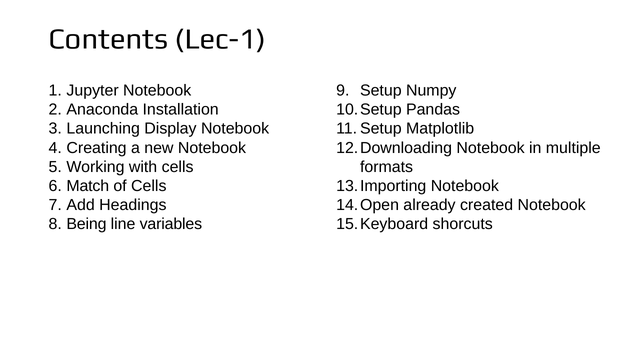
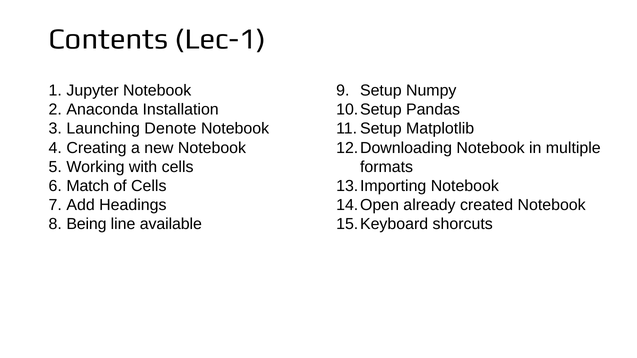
Display: Display -> Denote (170, 129)
variables: variables -> available (171, 224)
